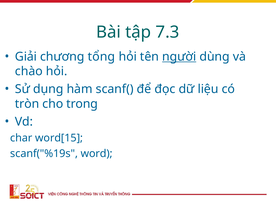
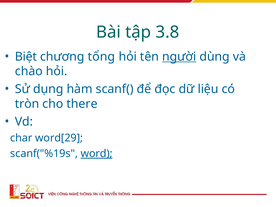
7.3: 7.3 -> 3.8 (167, 32)
Giải: Giải -> Biệt (26, 57)
trong: trong -> there (82, 104)
word[15: word[15 -> word[29 (59, 138)
word underline: none -> present (97, 154)
